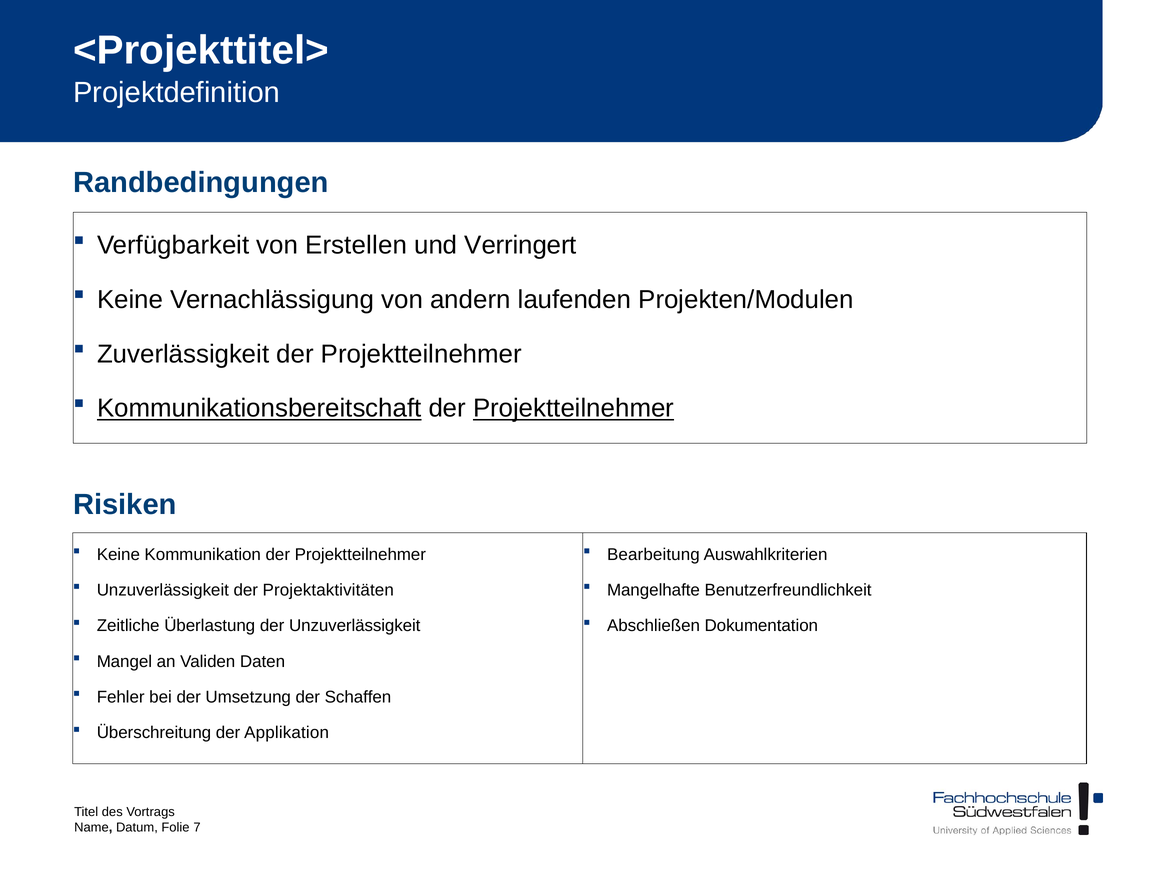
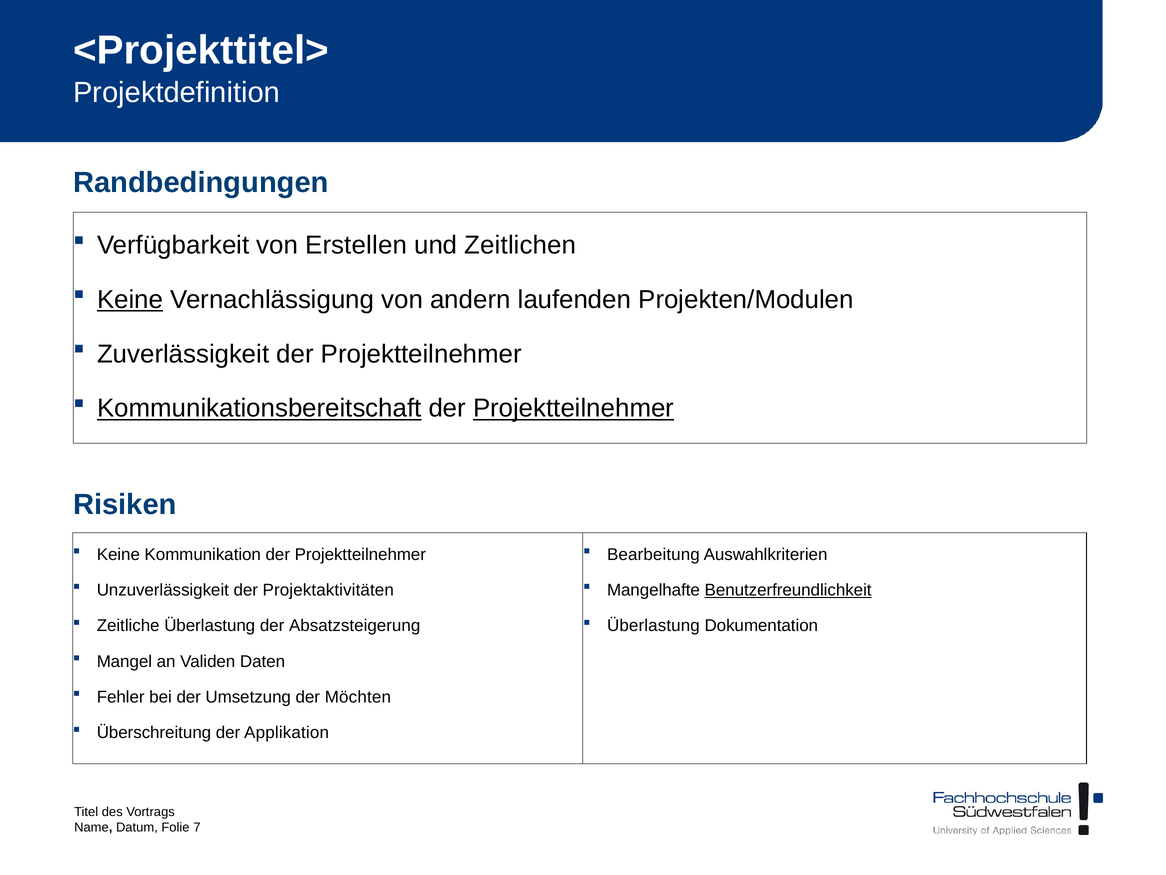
Verringert: Verringert -> Zeitlichen (520, 245)
Keine underline: none -> present (130, 299)
Benutzerfreundlichkeit underline: none -> present (788, 590)
der Unzuverlässigkeit: Unzuverlässigkeit -> Absatzsteigerung (355, 625)
Abschließen: Abschließen -> Überlastung (653, 625)
Schaffen: Schaffen -> Möchten (358, 697)
